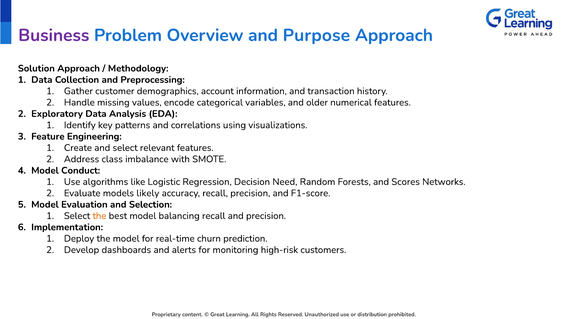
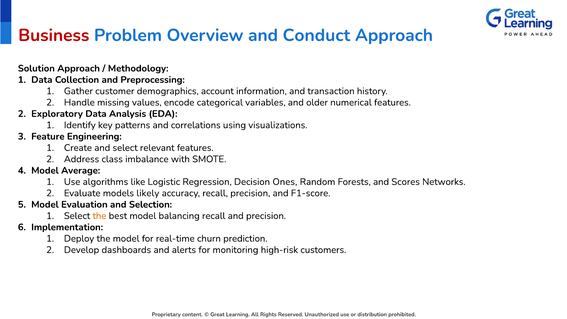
Business colour: purple -> red (54, 35)
Purpose: Purpose -> Conduct (316, 35)
Conduct: Conduct -> Average (81, 170)
Need: Need -> Ones (285, 182)
